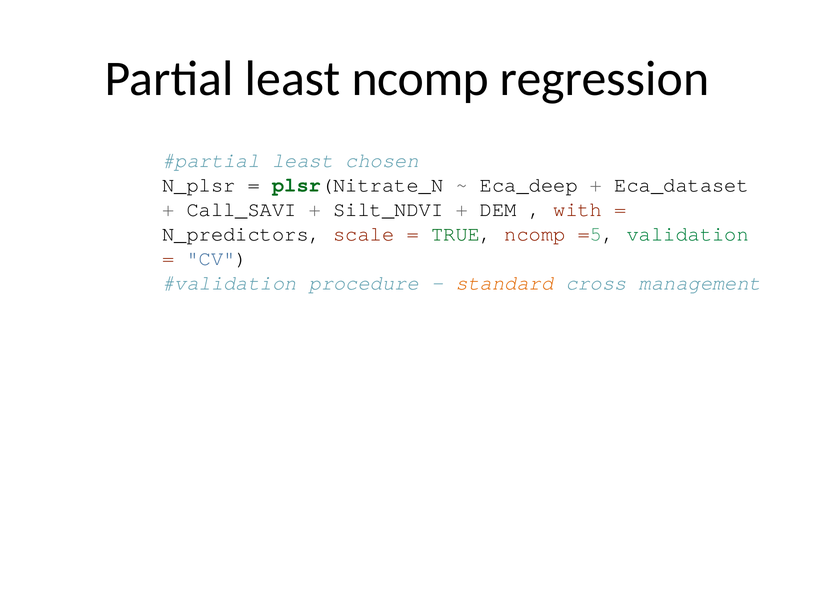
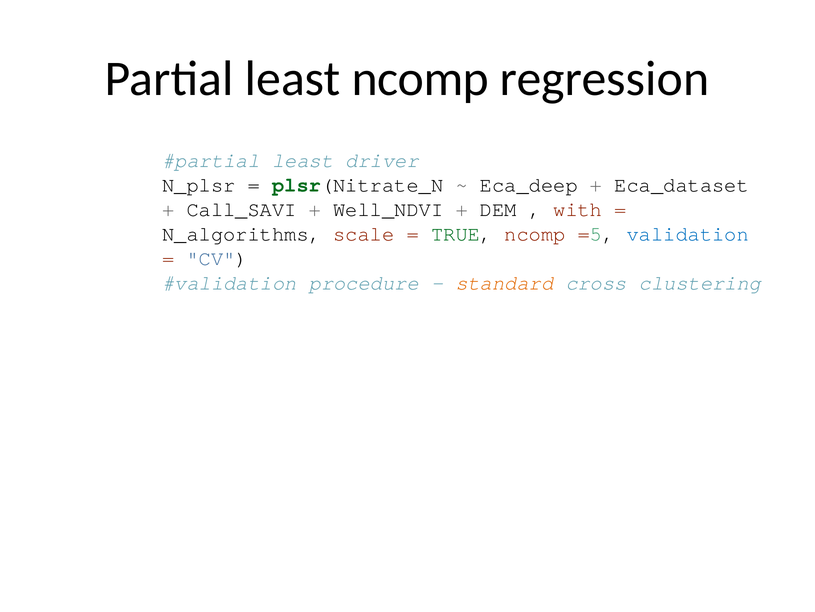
chosen: chosen -> driver (382, 160)
Silt_NDVI: Silt_NDVI -> Well_NDVI (388, 209)
N_predictors: N_predictors -> N_algorithms (242, 234)
validation colour: green -> blue (688, 234)
management: management -> clustering (700, 283)
